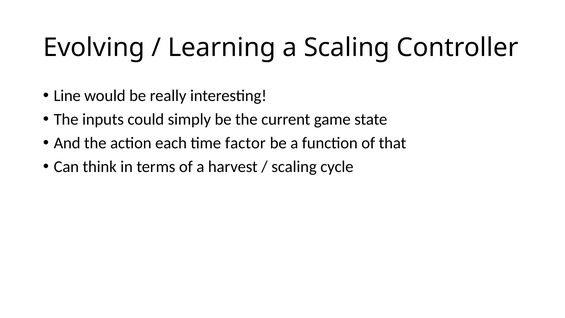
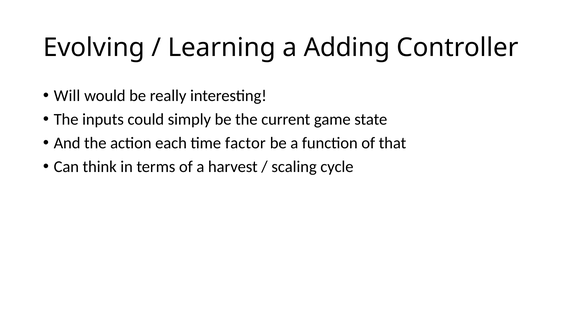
a Scaling: Scaling -> Adding (347, 47)
Line: Line -> Will (67, 96)
